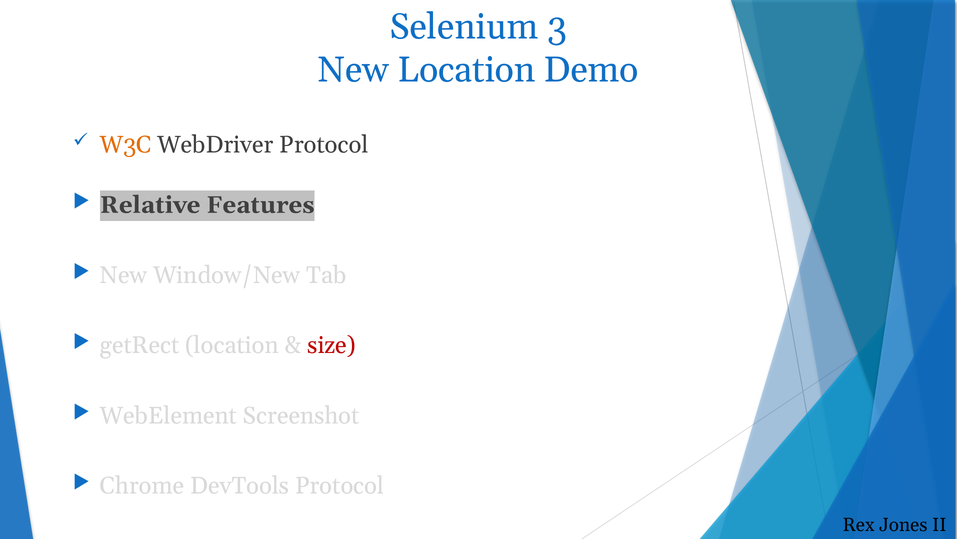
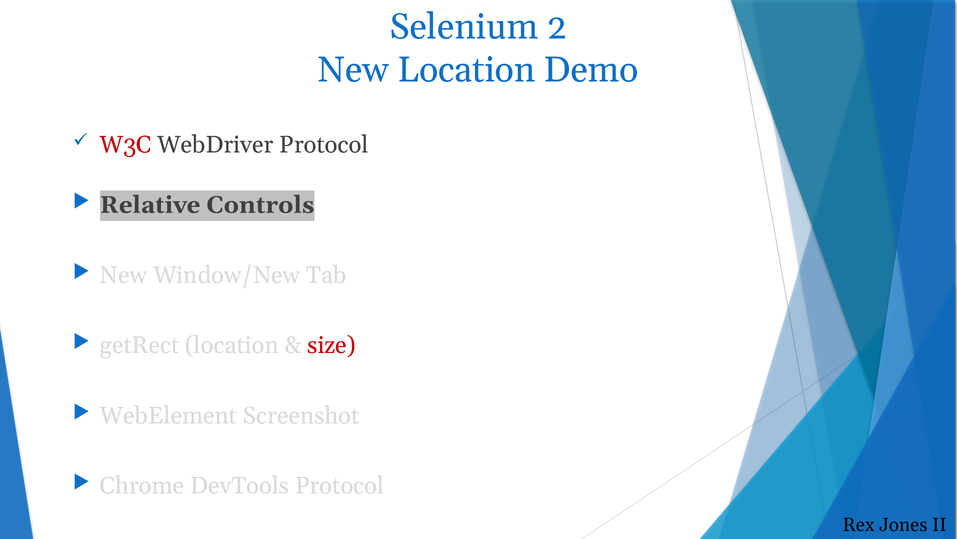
3: 3 -> 2 (557, 27)
W3C colour: orange -> red (126, 144)
Features: Features -> Controls (260, 205)
